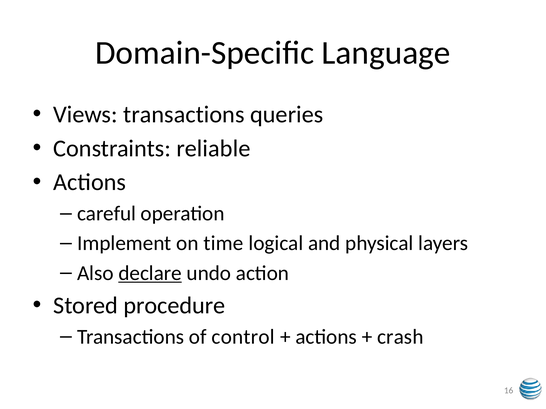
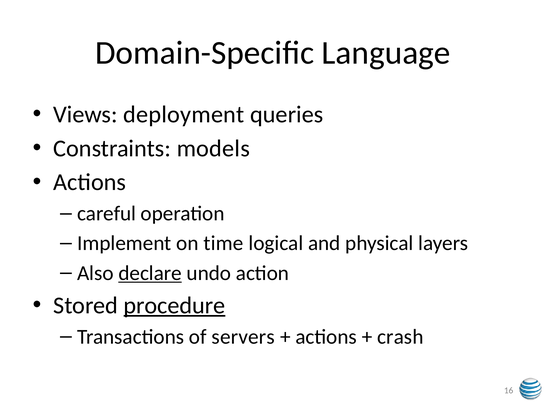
Views transactions: transactions -> deployment (184, 115)
reliable: reliable -> models (213, 149)
procedure underline: none -> present (174, 306)
control: control -> servers (243, 337)
